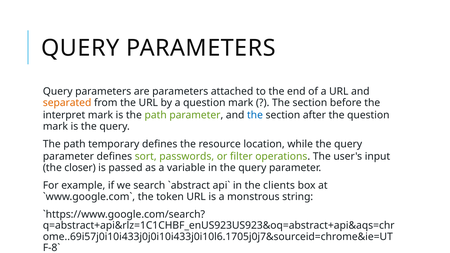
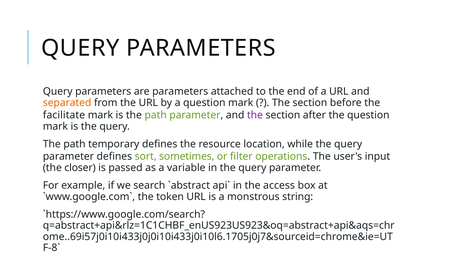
interpret: interpret -> facilitate (64, 115)
the colour: blue -> purple (255, 115)
passwords: passwords -> sometimes (187, 157)
clients: clients -> access (279, 186)
